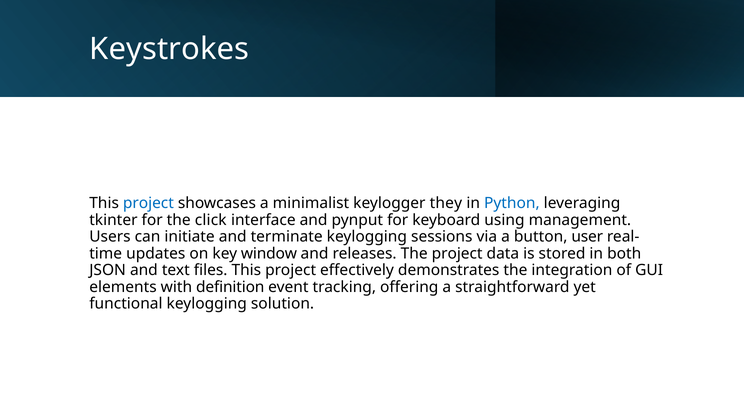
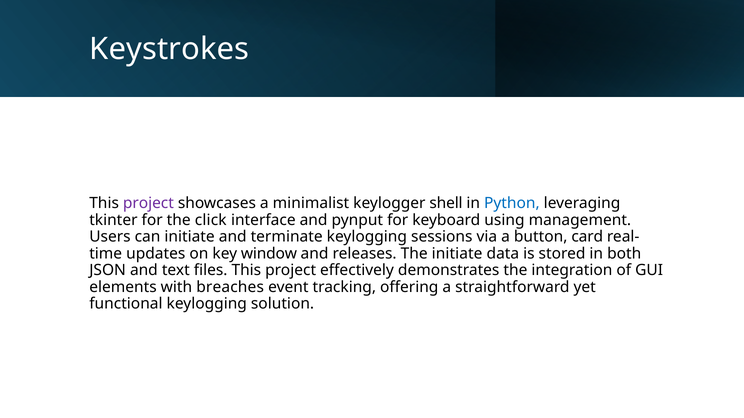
project colour: blue -> purple (148, 203)
they: they -> shell (446, 203)
user: user -> card (587, 237)
The project: project -> initiate (457, 254)
definition: definition -> breaches (230, 287)
